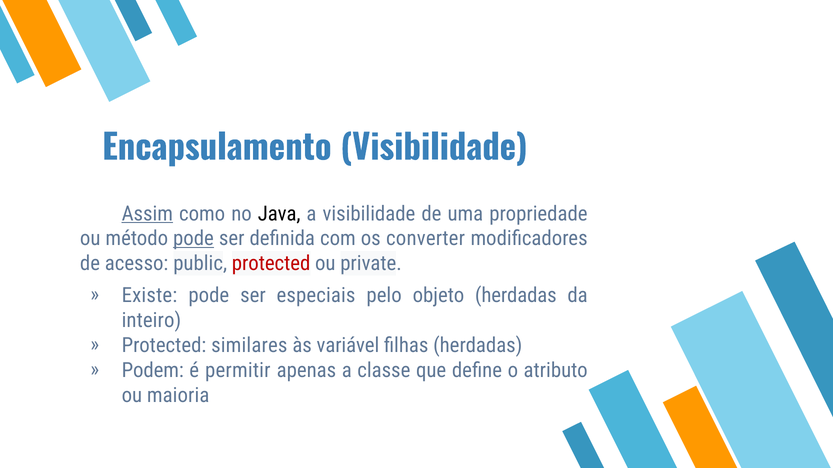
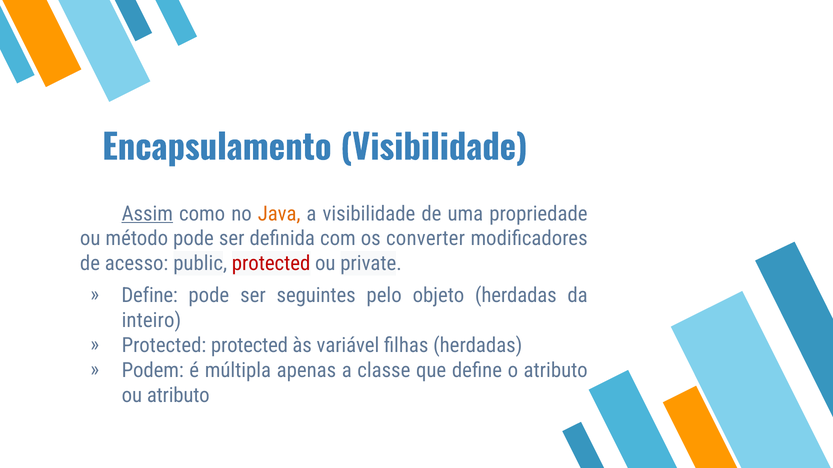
Java colour: black -> orange (279, 214)
pode underline: present -> none (193, 239)
Existe: Existe -> Define (150, 296)
especiais: especiais -> seguintes (316, 296)
Protected similares: similares -> protected (249, 346)
permitir: permitir -> múltipla (238, 371)
ou maioria: maioria -> atributo (178, 396)
